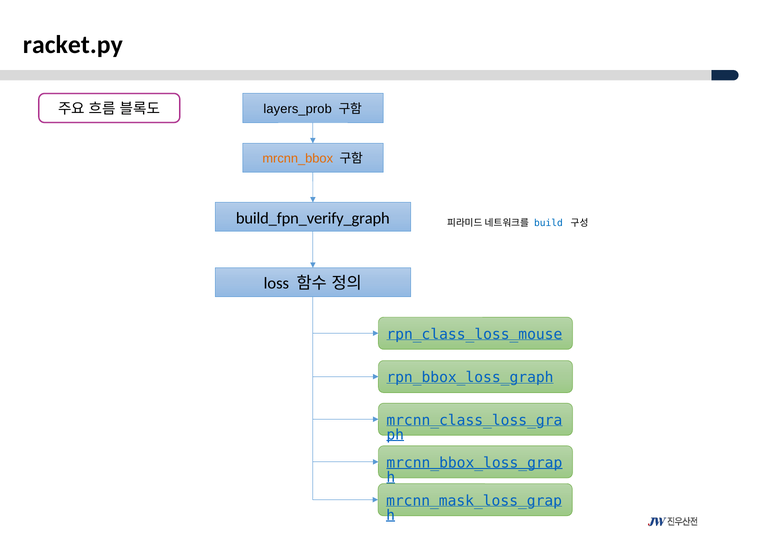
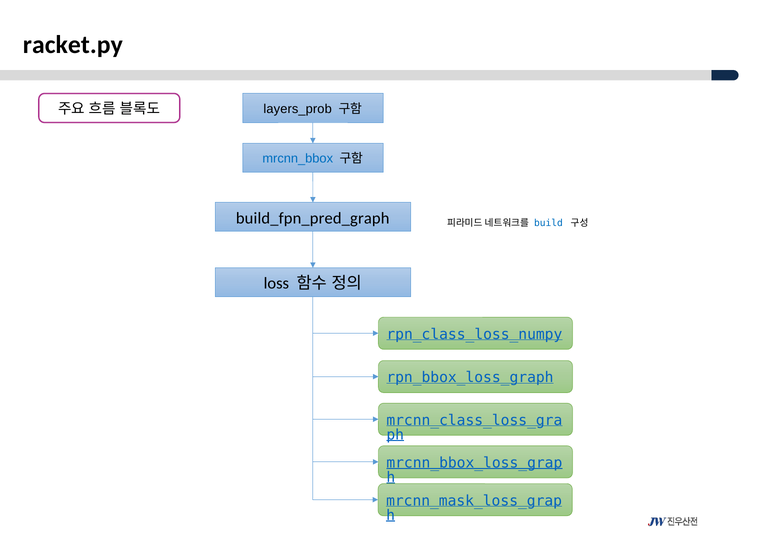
mrcnn_bbox colour: orange -> blue (298, 159)
build_fpn_verify_graph: build_fpn_verify_graph -> build_fpn_pred_graph (313, 218)
rpn_class_loss_mouse: rpn_class_loss_mouse -> rpn_class_loss_numpy (474, 334)
